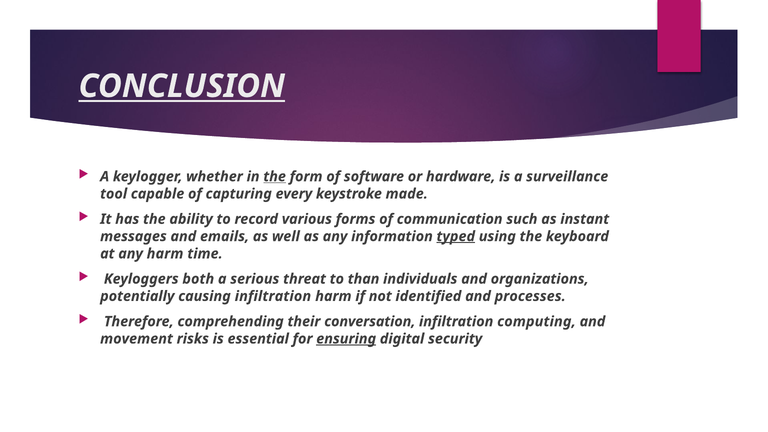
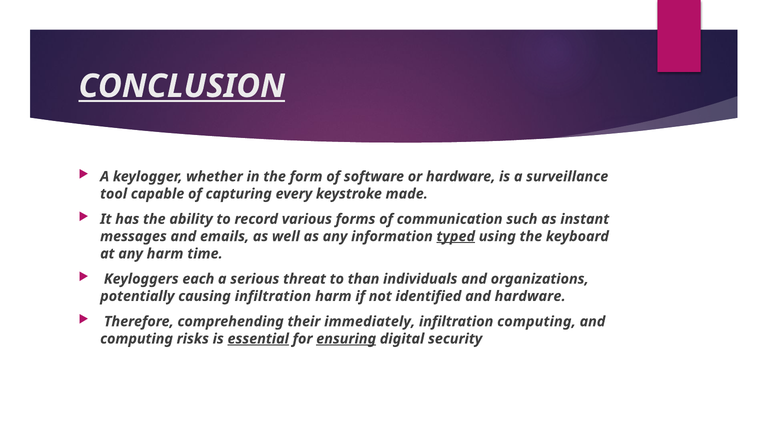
the underline: present -> none (275, 177)
both: both -> each (198, 279)
and processes: processes -> hardware (530, 296)
conversation: conversation -> immediately (370, 322)
movement: movement -> computing (137, 339)
essential underline: none -> present (258, 339)
